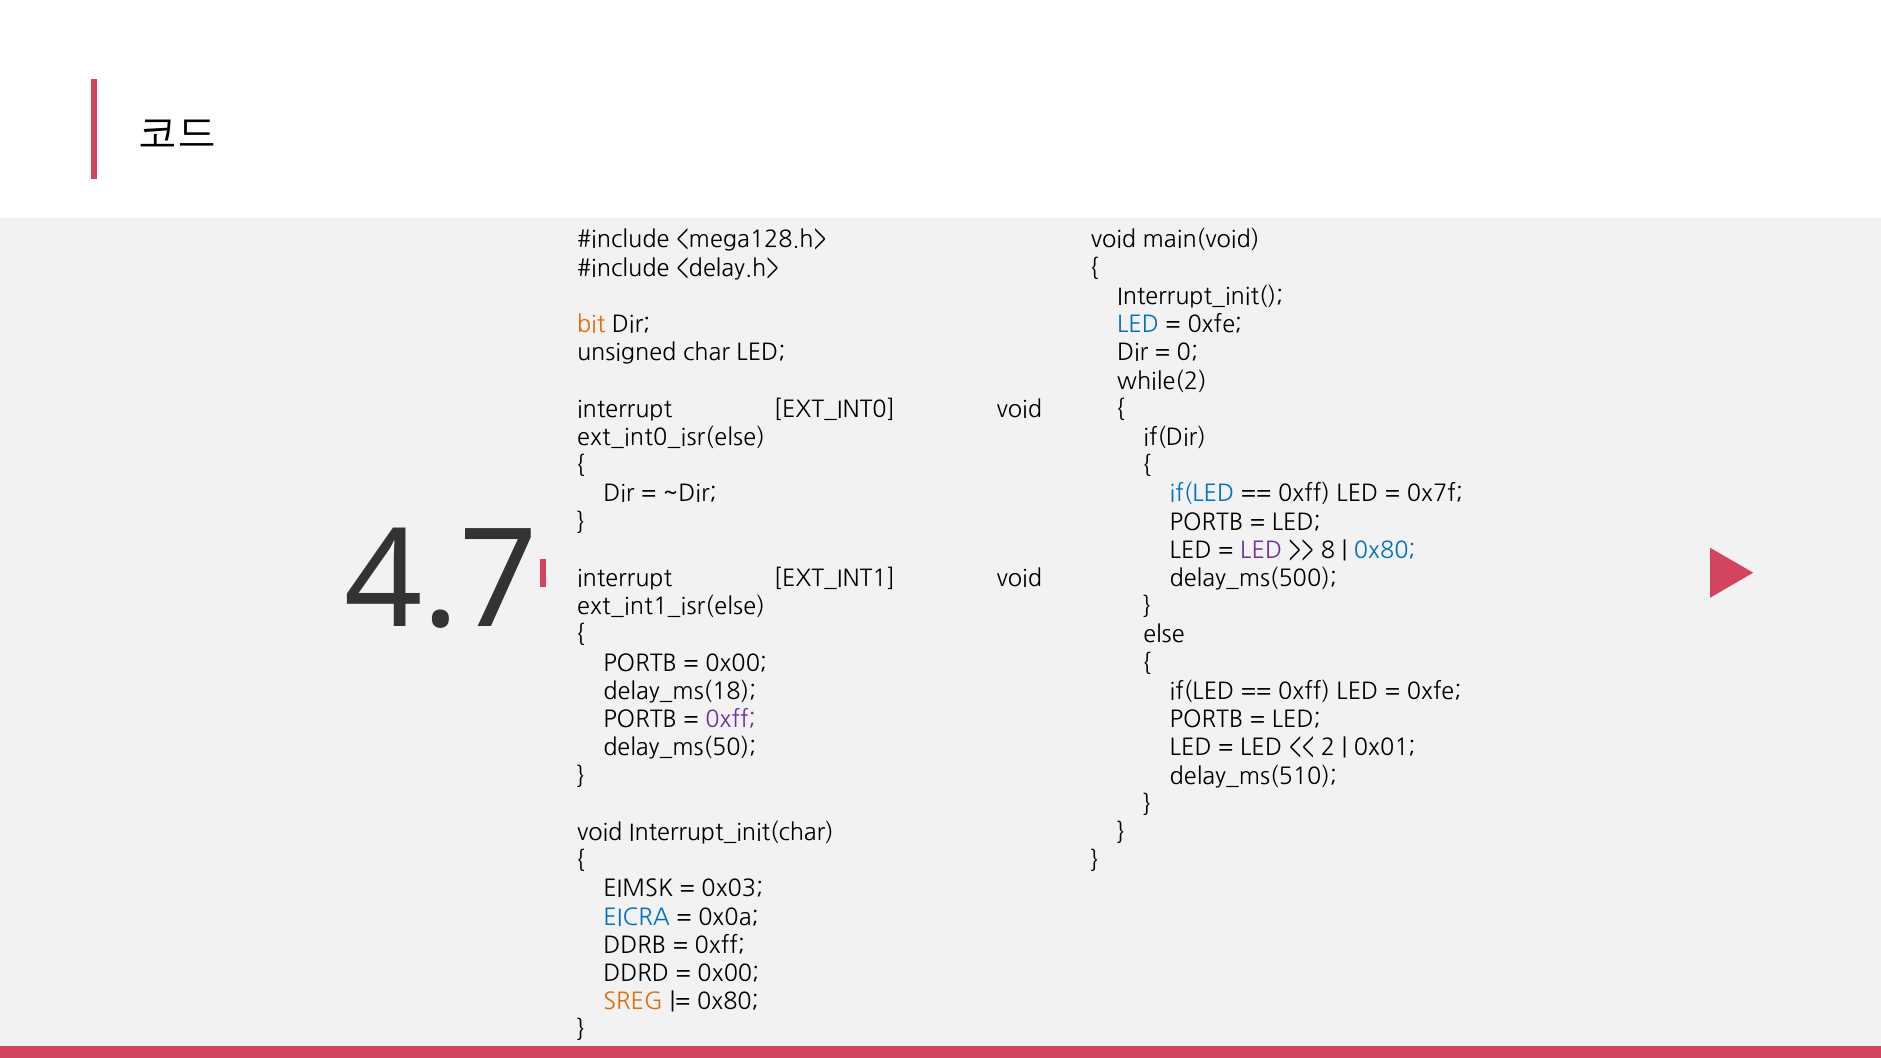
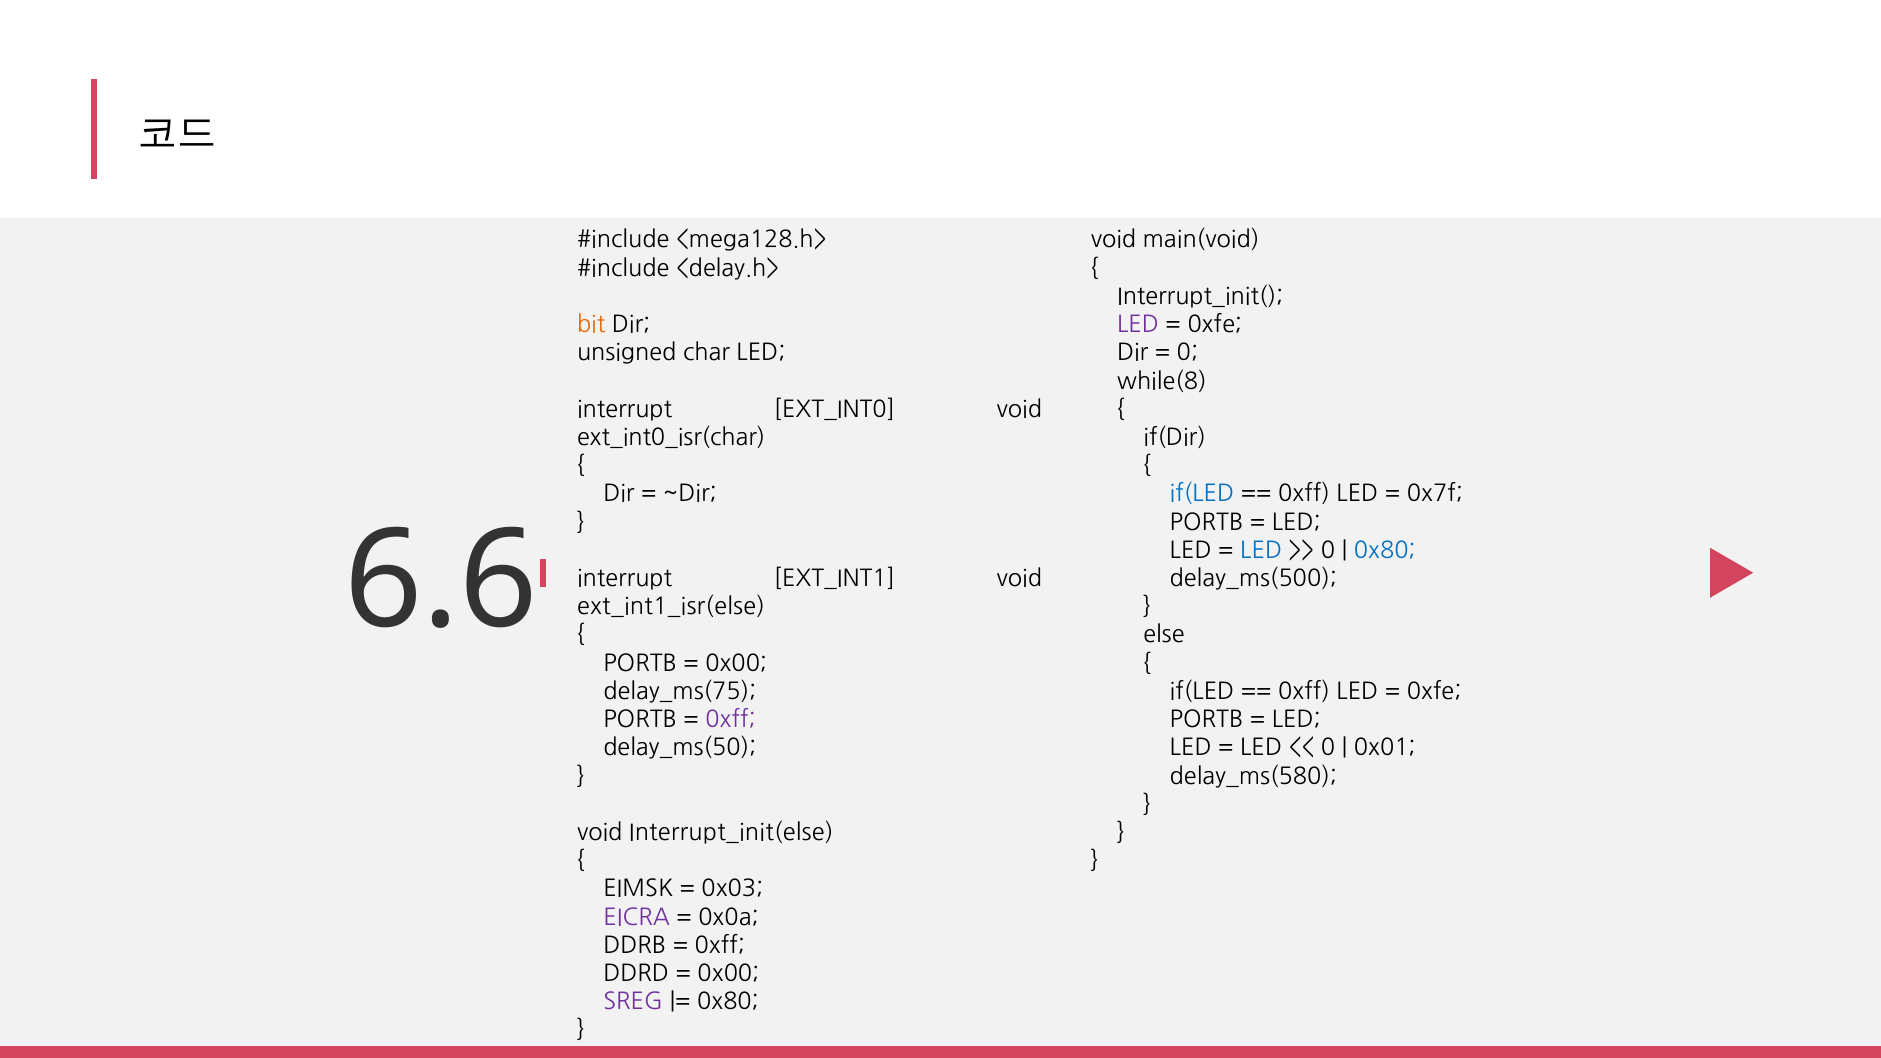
LED colour: blue -> purple (1138, 325)
while(2: while(2 -> while(8 (1162, 381)
ext_int0_isr(else: ext_int0_isr(else -> ext_int0_isr(char (671, 438)
LED colour: purple -> blue (1261, 551)
8: 8 -> 0 (1328, 551)
4.7: 4.7 -> 6.6 (441, 581)
delay_ms(18: delay_ms(18 -> delay_ms(75 (680, 692)
2: 2 -> 0 (1328, 748)
delay_ms(510: delay_ms(510 -> delay_ms(580 (1253, 776)
Interrupt_init(char: Interrupt_init(char -> Interrupt_init(else (731, 833)
EICRA colour: blue -> purple (637, 917)
SREG colour: orange -> purple (633, 1002)
